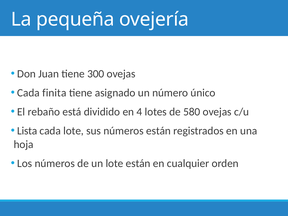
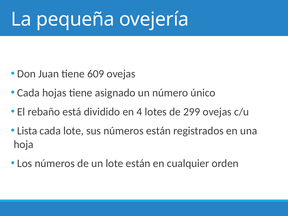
300: 300 -> 609 (96, 74)
finita: finita -> hojas (54, 93)
580: 580 -> 299 (192, 112)
